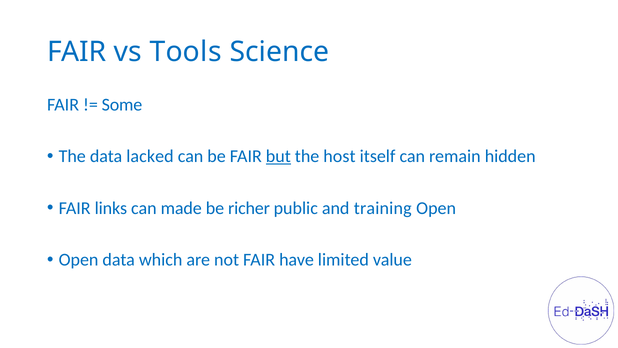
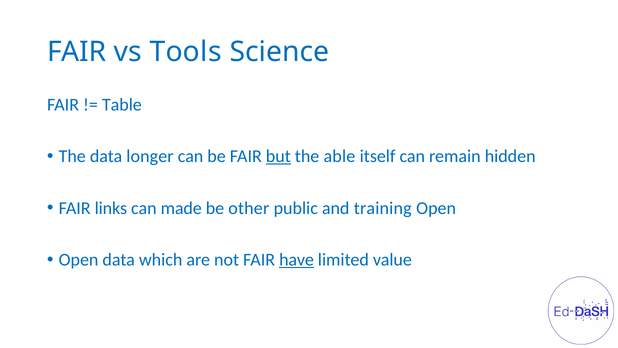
Some: Some -> Table (122, 104)
lacked: lacked -> longer (150, 156)
host: host -> able (339, 156)
richer: richer -> other (249, 208)
have underline: none -> present (297, 260)
